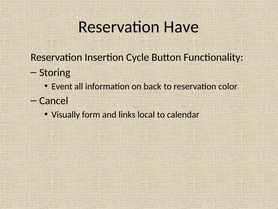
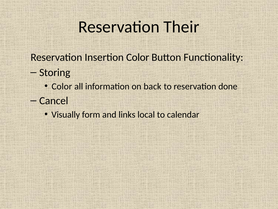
Have: Have -> Their (181, 27)
Insertion Cycle: Cycle -> Color (138, 57)
Event: Event -> Color (62, 86)
color: color -> done (228, 86)
